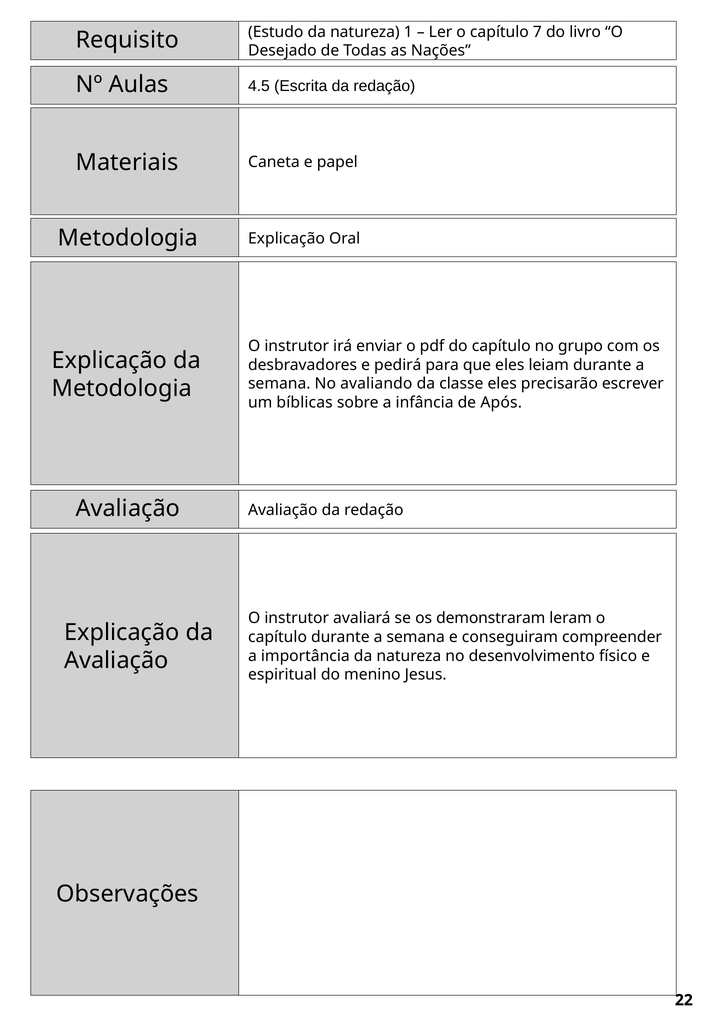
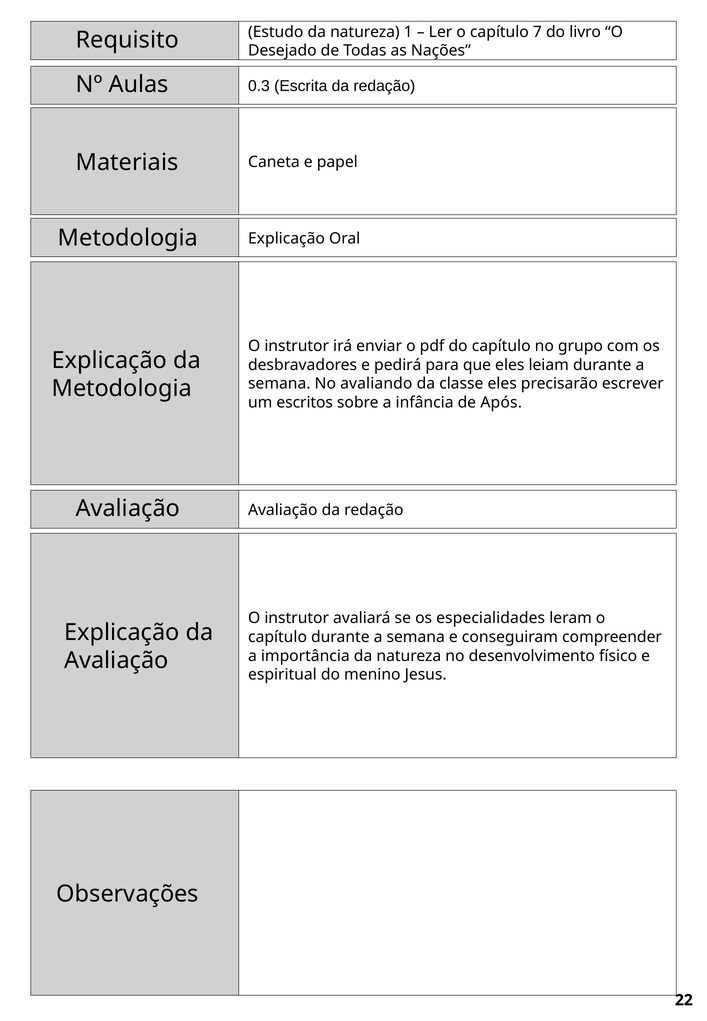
4.5: 4.5 -> 0.3 (259, 86)
bíblicas: bíblicas -> escritos (305, 403)
demonstraram: demonstraram -> especialidades (491, 618)
